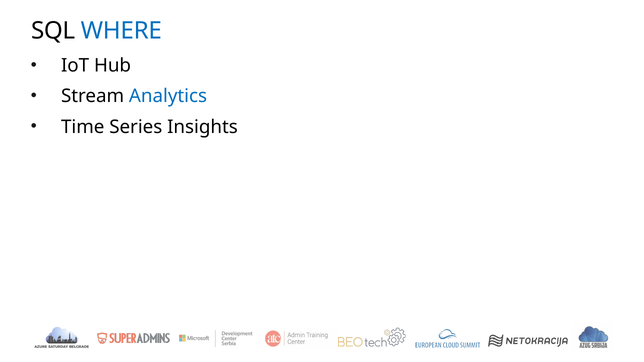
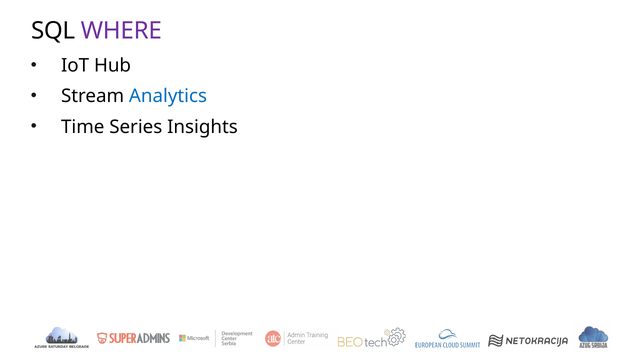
WHERE colour: blue -> purple (121, 31)
